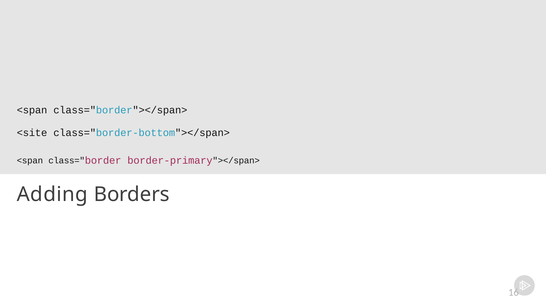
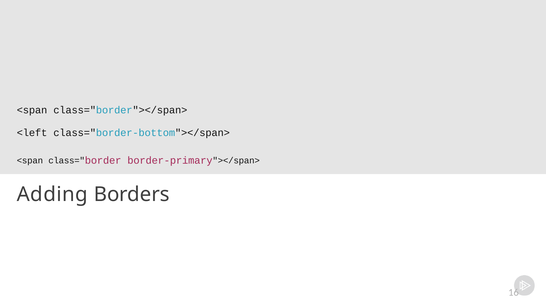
<site: <site -> <left (32, 133)
